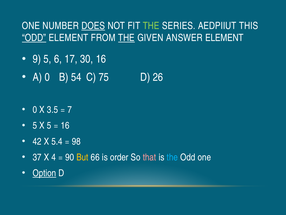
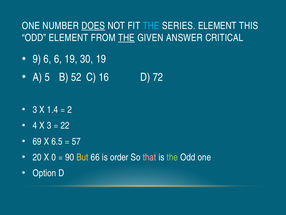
THE colour: light green -> light blue (151, 26)
SERIES AEDPIIUT: AEDPIIUT -> ELEMENT (217, 26)
ODD underline: present -> none (34, 38)
ANSWER ELEMENT: ELEMENT -> CRITICAL (224, 38)
9 5: 5 -> 6 (47, 59)
6 17: 17 -> 19 (71, 59)
30 16: 16 -> 19 (101, 59)
A 0: 0 -> 5 (47, 77)
54: 54 -> 52 (76, 77)
75: 75 -> 16 (104, 77)
26: 26 -> 72 (158, 77)
0: 0 -> 3 (35, 110)
3.5: 3.5 -> 1.4 (53, 110)
7: 7 -> 2 (70, 110)
5: 5 -> 4 (35, 125)
X 5: 5 -> 3 (49, 125)
16: 16 -> 22 (65, 125)
42: 42 -> 69 (37, 141)
5.4: 5.4 -> 6.5 (57, 141)
98: 98 -> 57 (76, 141)
37: 37 -> 20 (37, 157)
4: 4 -> 0 (54, 157)
the colour: light blue -> light green (172, 157)
Option underline: present -> none (44, 173)
